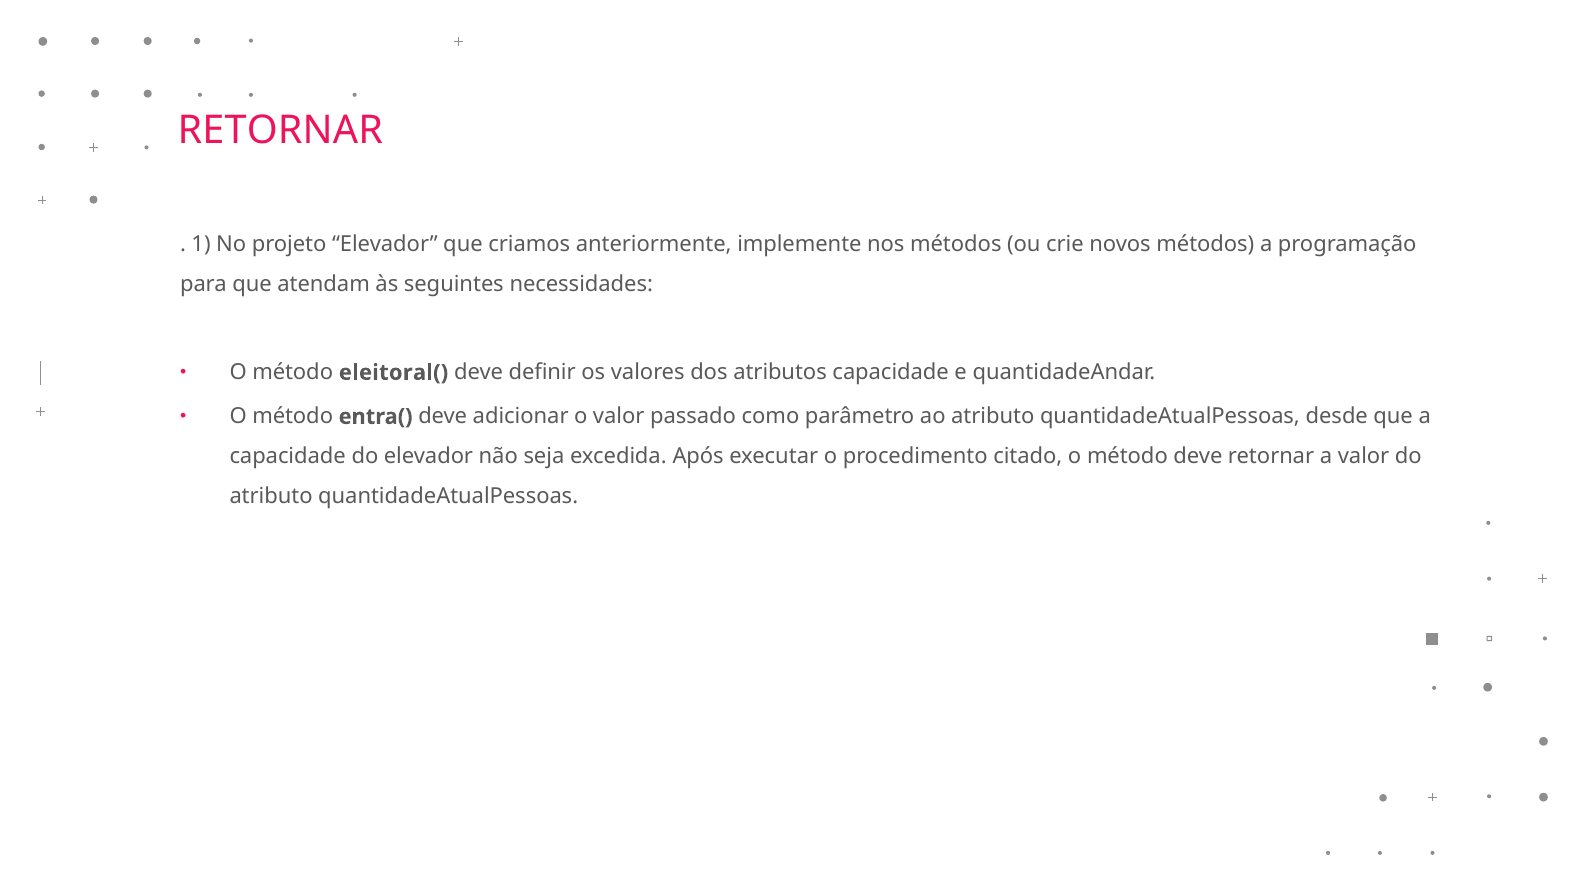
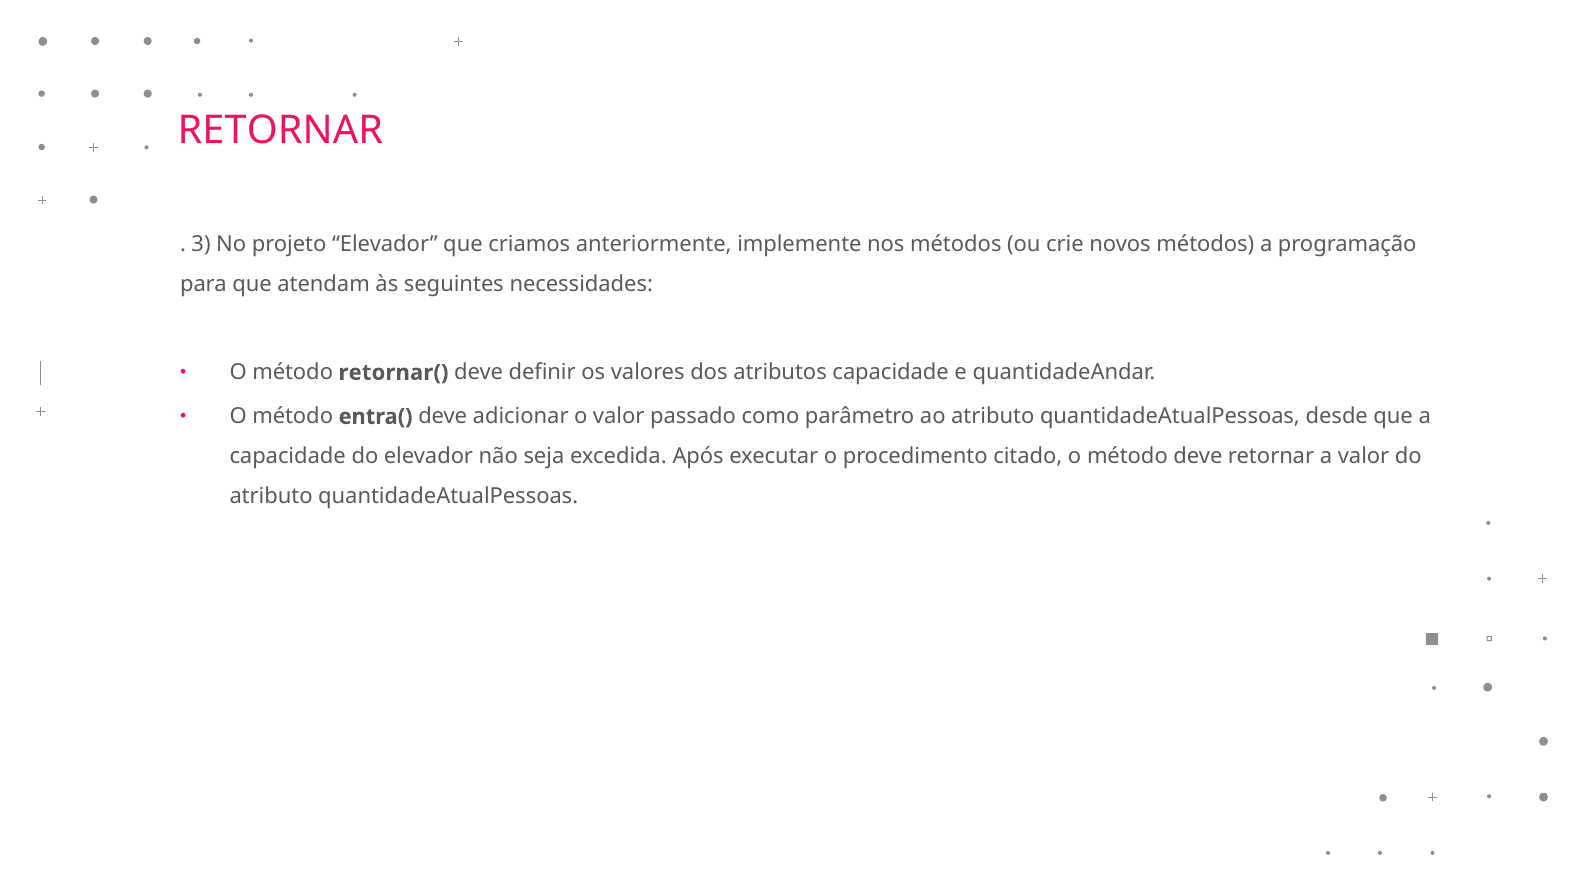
1: 1 -> 3 (201, 245)
eleitoral(: eleitoral( -> retornar( (394, 372)
